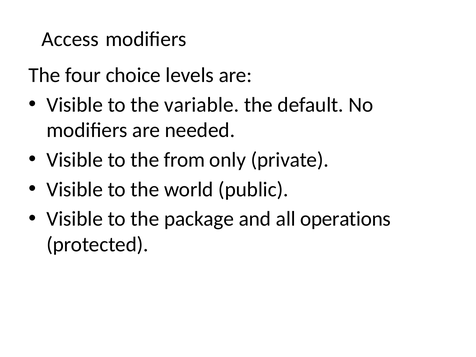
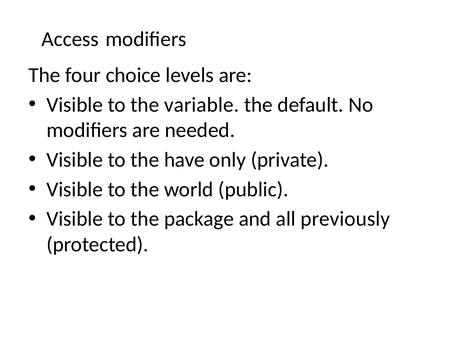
from: from -> have (184, 160)
operations: operations -> previously (345, 219)
